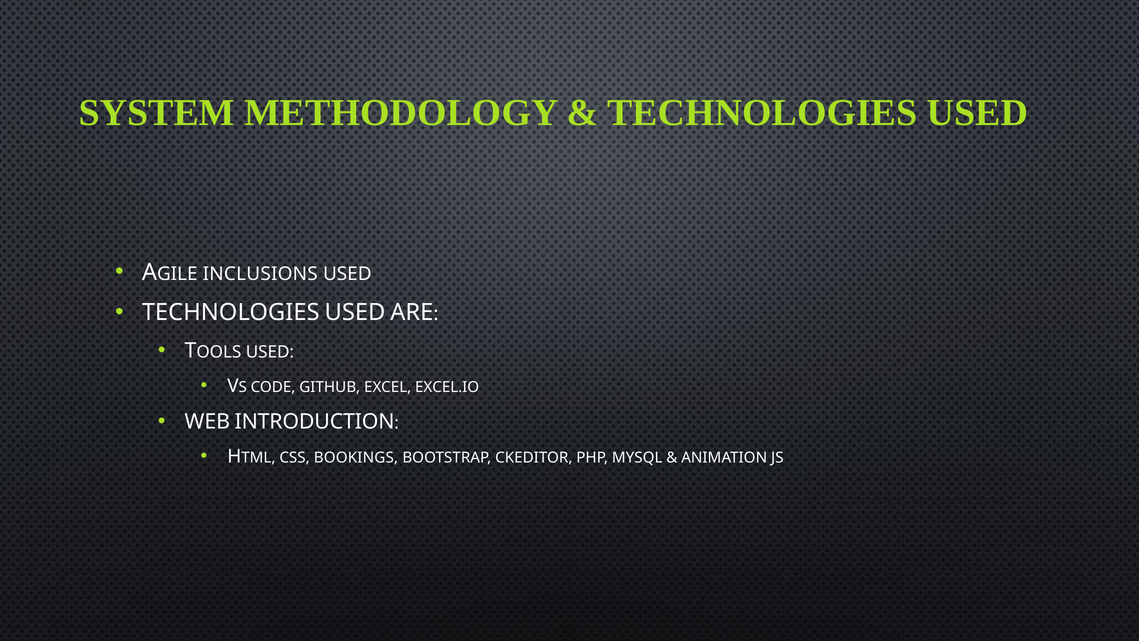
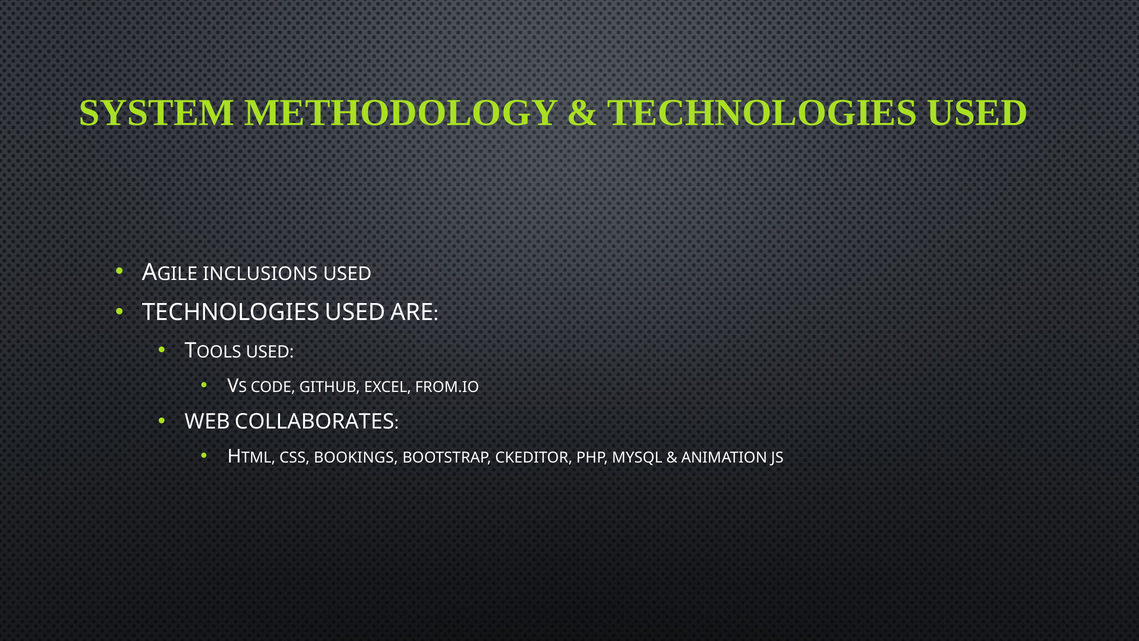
EXCEL.IO: EXCEL.IO -> FROM.IO (447, 387)
INTRODUCTION: INTRODUCTION -> COLLABORATES (314, 421)
